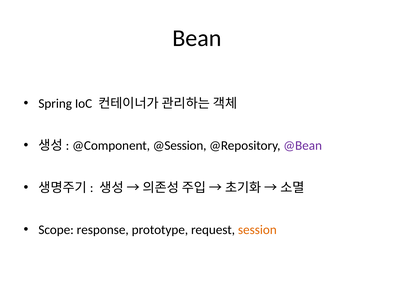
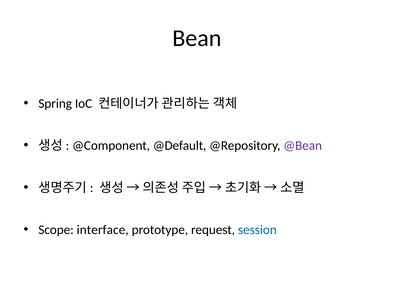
@Session: @Session -> @Default (180, 145)
response: response -> interface (103, 229)
session colour: orange -> blue (257, 229)
